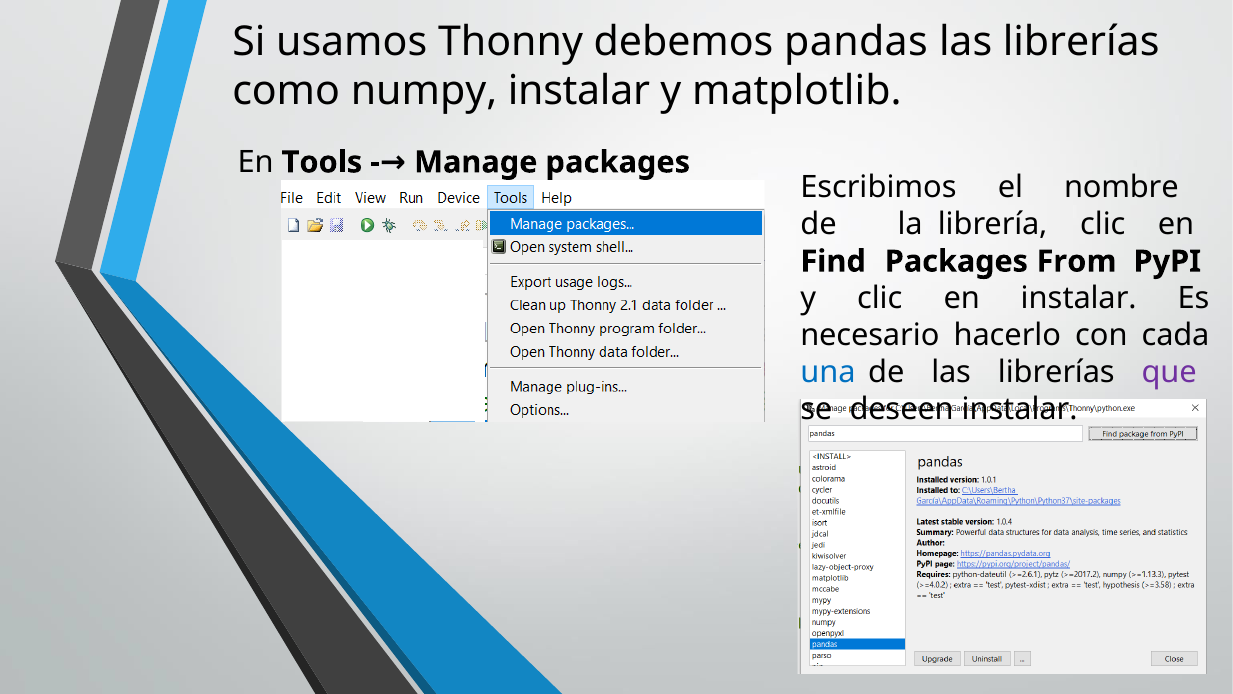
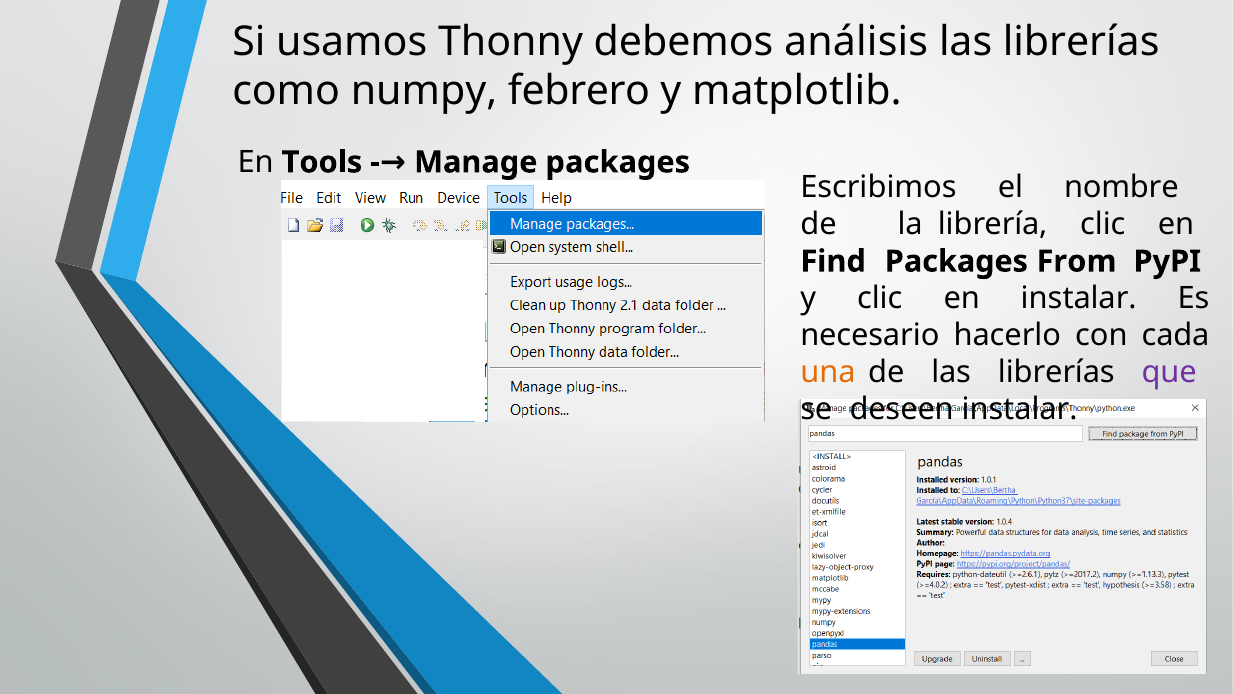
pandas: pandas -> análisis (856, 42)
numpy instalar: instalar -> febrero (579, 91)
una colour: blue -> orange (828, 372)
